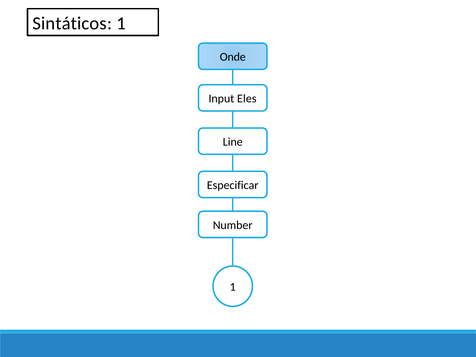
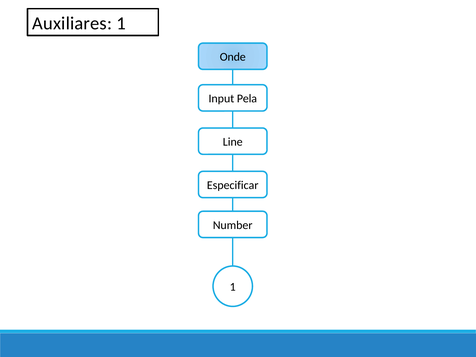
Sintáticos: Sintáticos -> Auxiliares (72, 23)
Eles: Eles -> Pela (247, 99)
